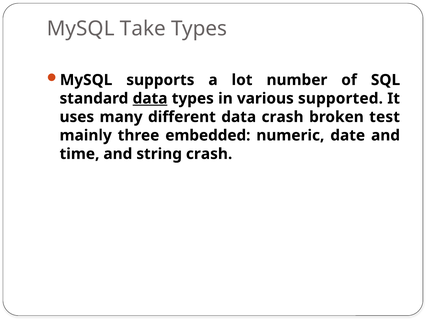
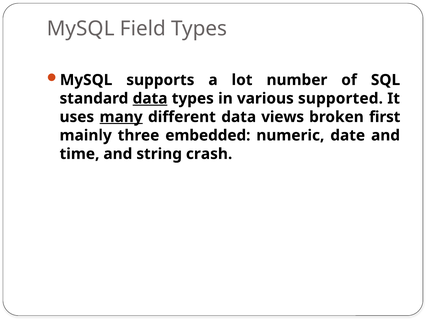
Take: Take -> Field (143, 29)
many underline: none -> present (121, 117)
data crash: crash -> views (283, 117)
test: test -> first (385, 117)
